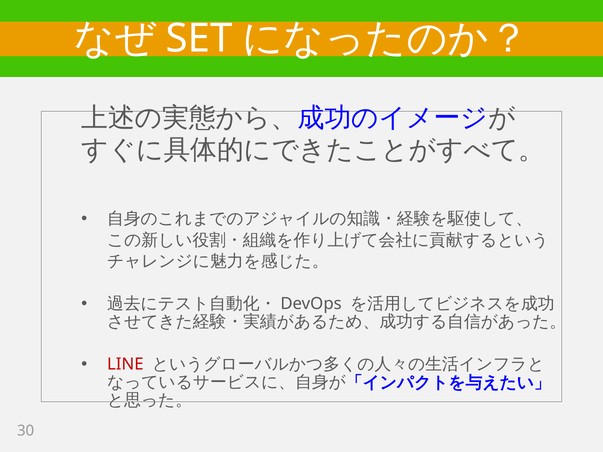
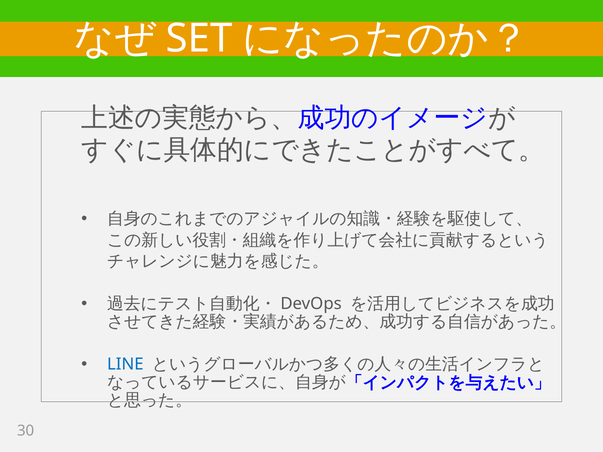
LINE colour: red -> blue (125, 365)
